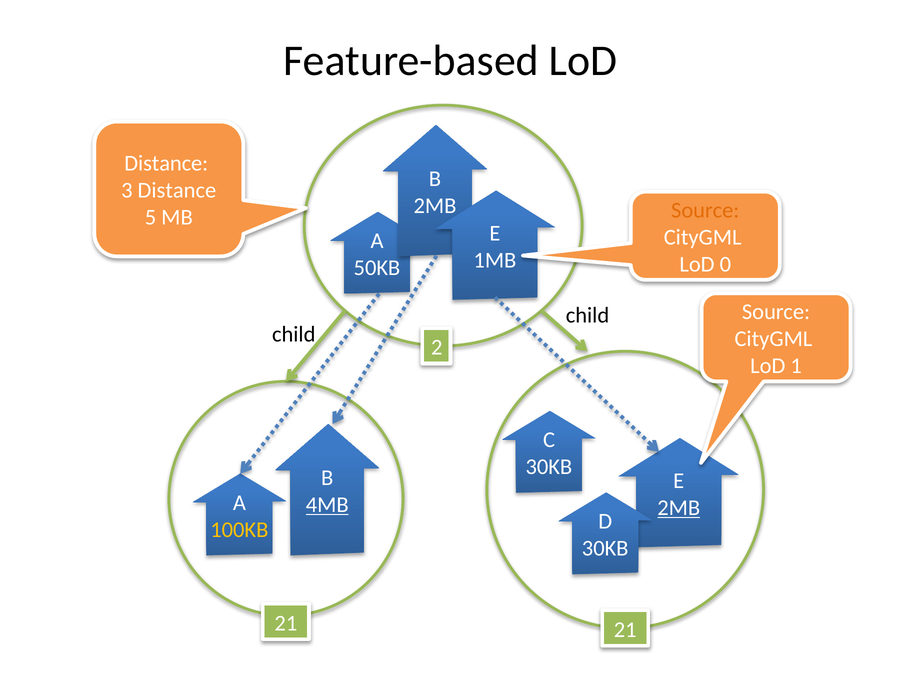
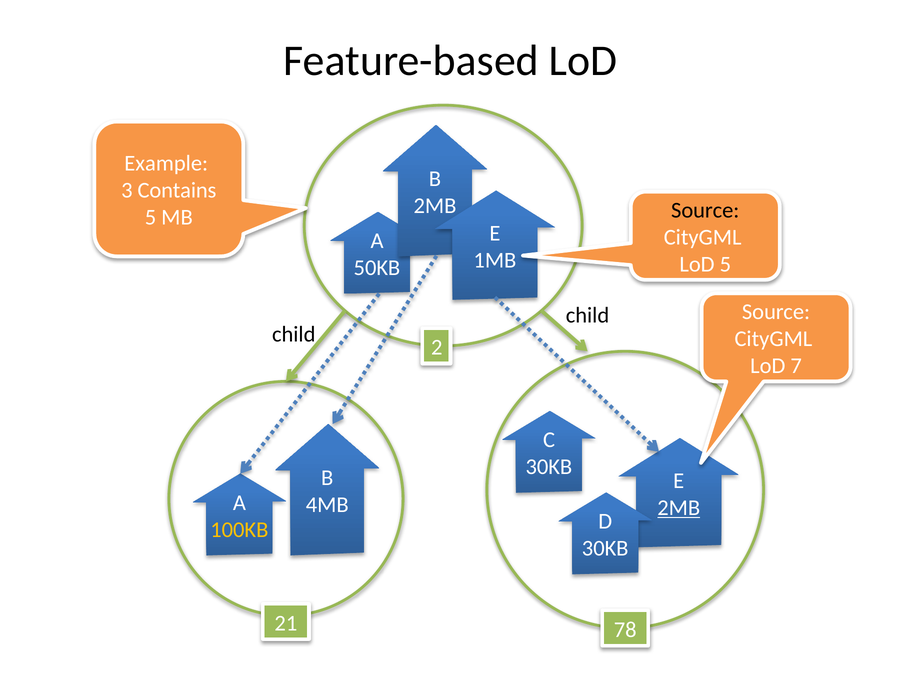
Distance: Distance -> Example (166, 163)
3 Distance: Distance -> Contains (177, 190)
Source colour: orange -> black (705, 210)
LoD 0: 0 -> 5 (725, 264)
1: 1 -> 7 (796, 366)
4MB underline: present -> none (327, 505)
21 21: 21 -> 78 (625, 629)
